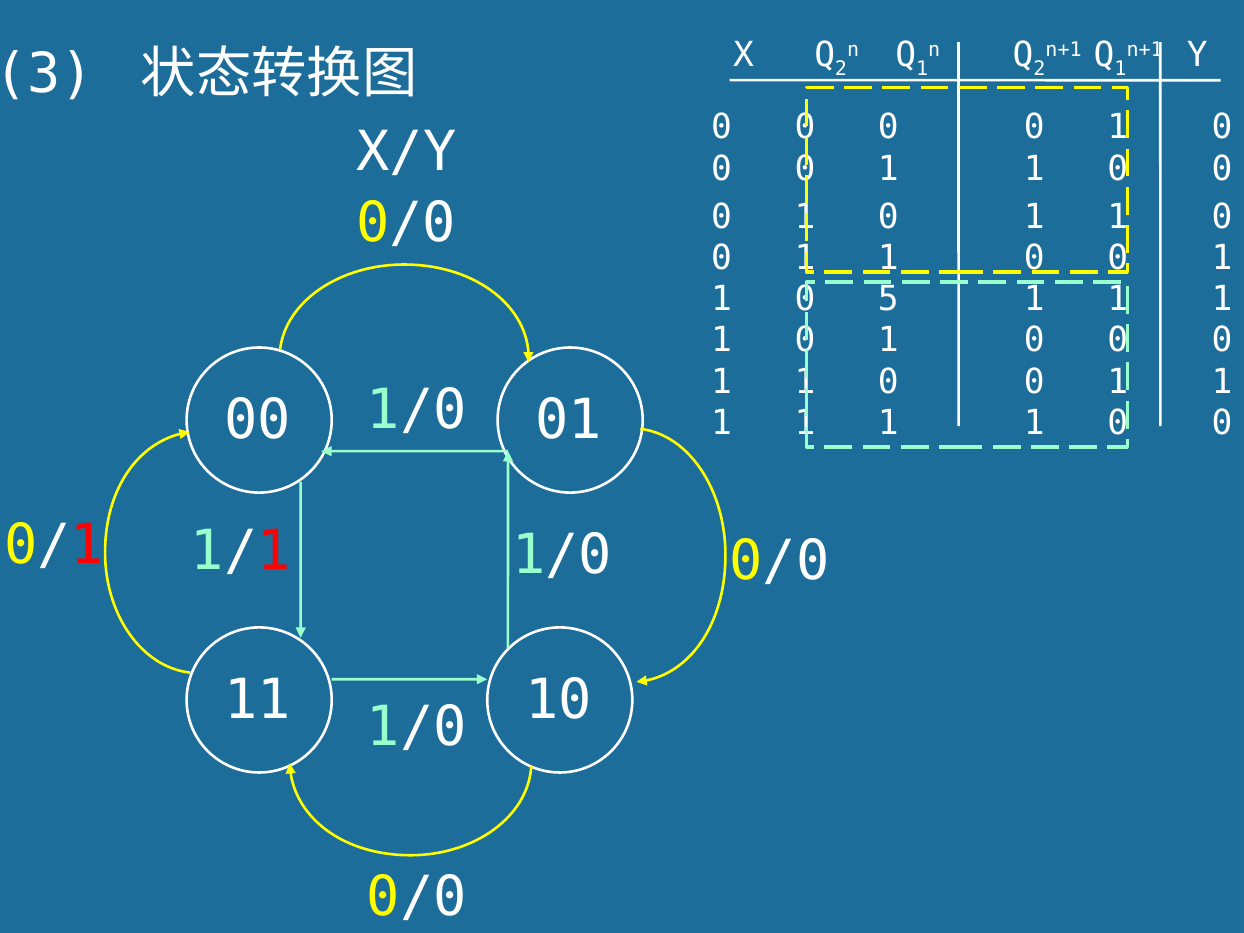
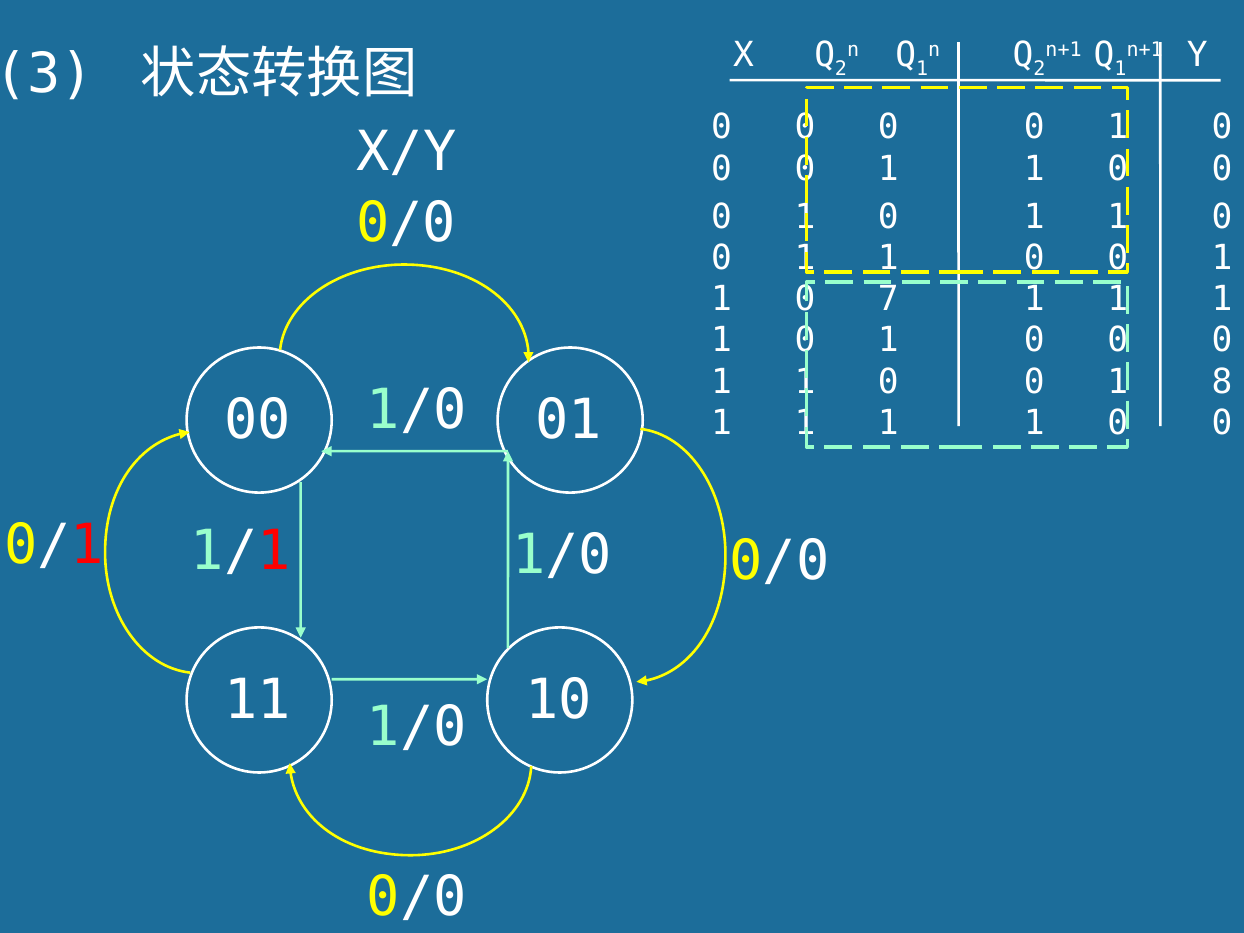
5: 5 -> 7 (888, 299)
1: 1 -> 8 (1222, 382)
